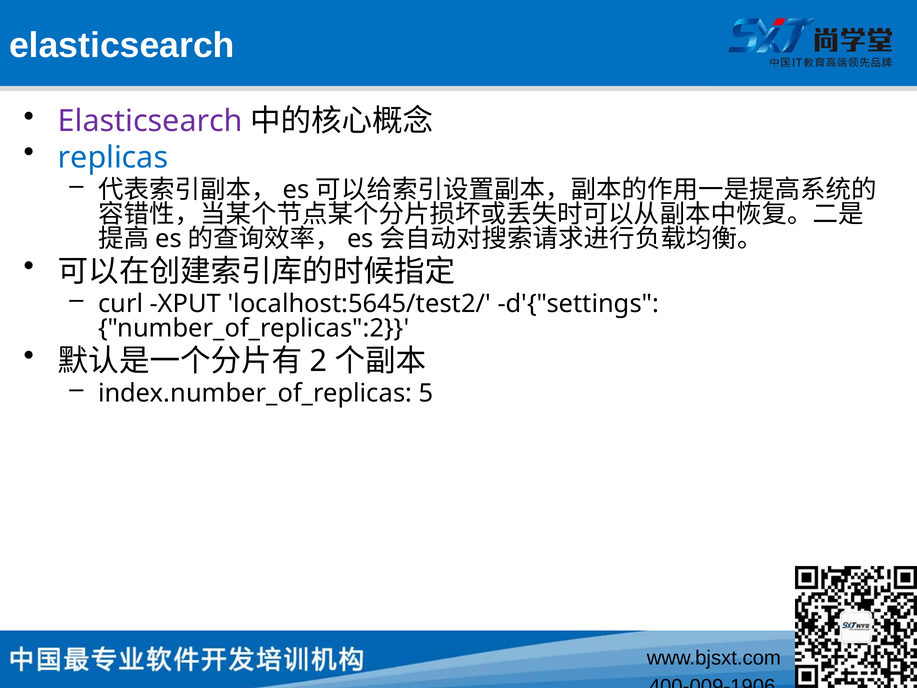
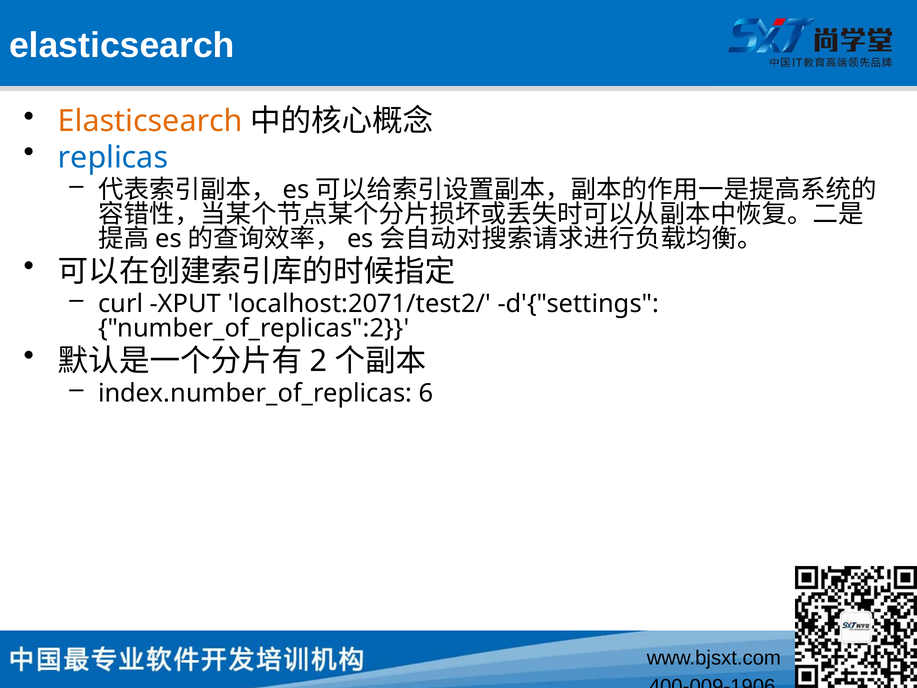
Elasticsearch colour: purple -> orange (150, 121)
localhost:5645/test2/: localhost:5645/test2/ -> localhost:2071/test2/ (359, 304)
5: 5 -> 6 (426, 393)
